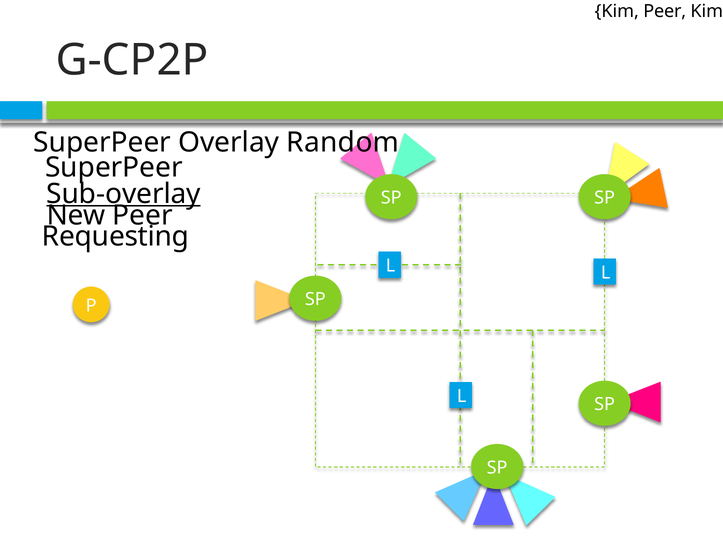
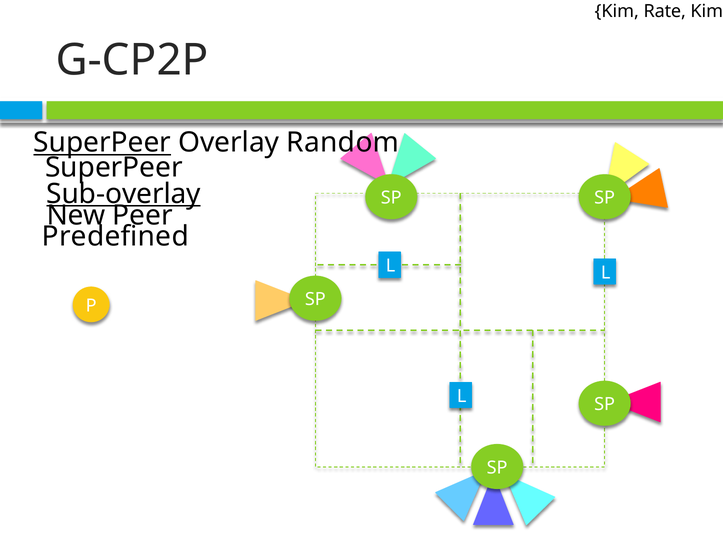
Kim Peer: Peer -> Rate (665, 11)
SuperPeer underline: none -> present (102, 143)
Requesting: Requesting -> Predefined (115, 236)
